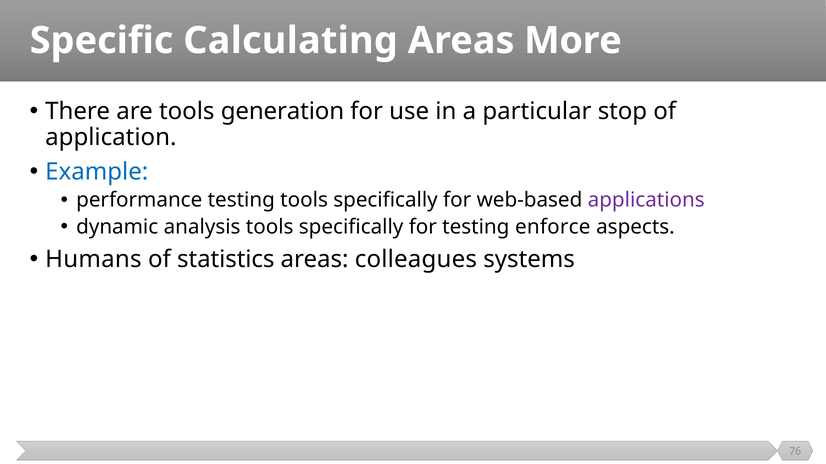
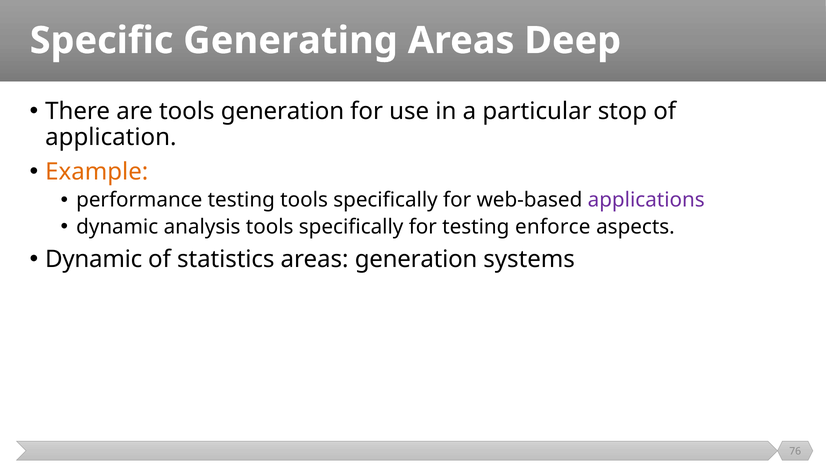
Calculating: Calculating -> Generating (291, 41)
More: More -> Deep (573, 41)
Example colour: blue -> orange (97, 172)
Humans: Humans -> Dynamic (94, 260)
areas colleagues: colleagues -> generation (416, 260)
